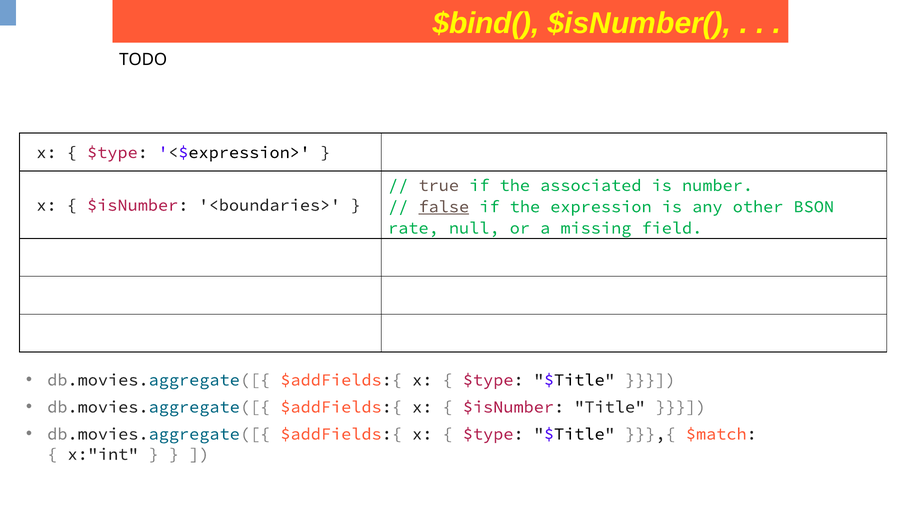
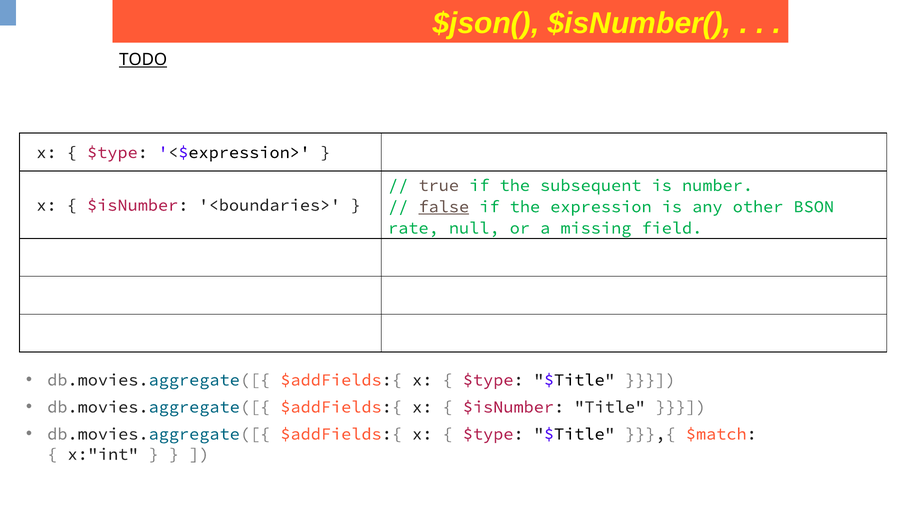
$bind(: $bind( -> $json( (486, 23)
TODO underline: none -> present (143, 60)
associated: associated -> subsequent (591, 185)
